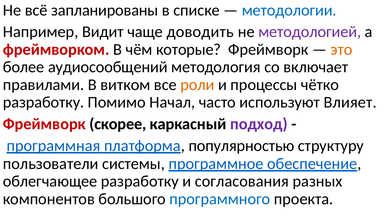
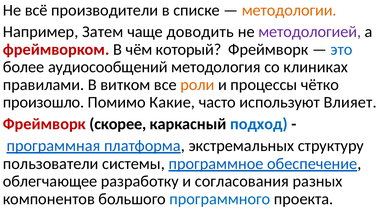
запланированы: запланированы -> производители (105, 10)
методологии colour: blue -> orange (289, 10)
Видит: Видит -> Затем (103, 32)
которые: которые -> который (189, 49)
это colour: orange -> blue (341, 49)
включает: включает -> клиниках (316, 67)
разработку: разработку -> произошло (44, 102)
Начал: Начал -> Какие (172, 102)
подход colour: purple -> blue (259, 124)
популярностью: популярностью -> экстремальных (241, 146)
